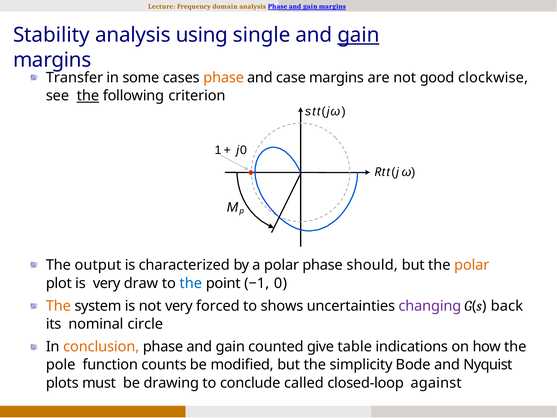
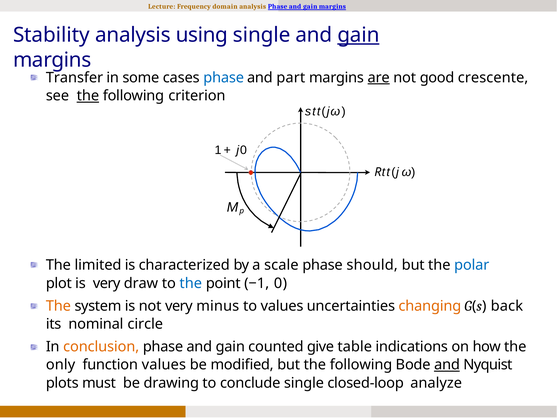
phase colour: orange -> blue (224, 78)
case: case -> part (291, 78)
are underline: none -> present (379, 78)
clockwise: clockwise -> crescente (493, 78)
output: output -> limited (98, 265)
a polar: polar -> scale (281, 265)
polar colour: orange -> blue (472, 265)
forced: forced -> minus (218, 306)
to shows: shows -> values (282, 306)
changing colour: purple -> orange (430, 306)
pole: pole -> only (61, 365)
function counts: counts -> values (164, 365)
but the simplicity: simplicity -> following (361, 365)
and underline: none -> present (447, 365)
conclude called: called -> single (304, 383)
against: against -> analyze (436, 383)
